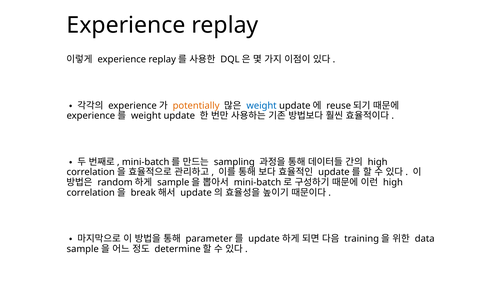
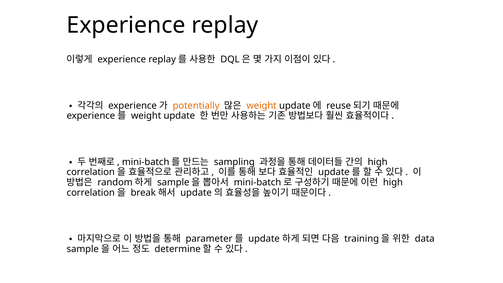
weight colour: blue -> orange (262, 106)
